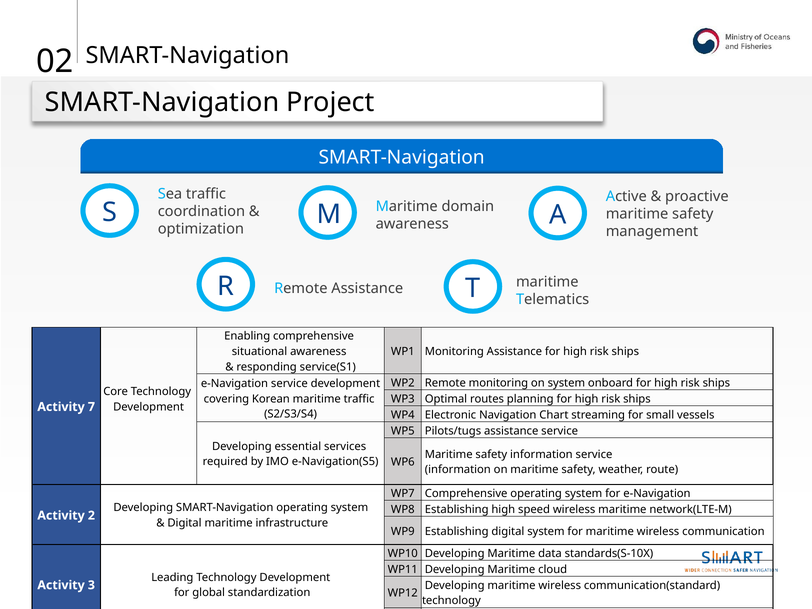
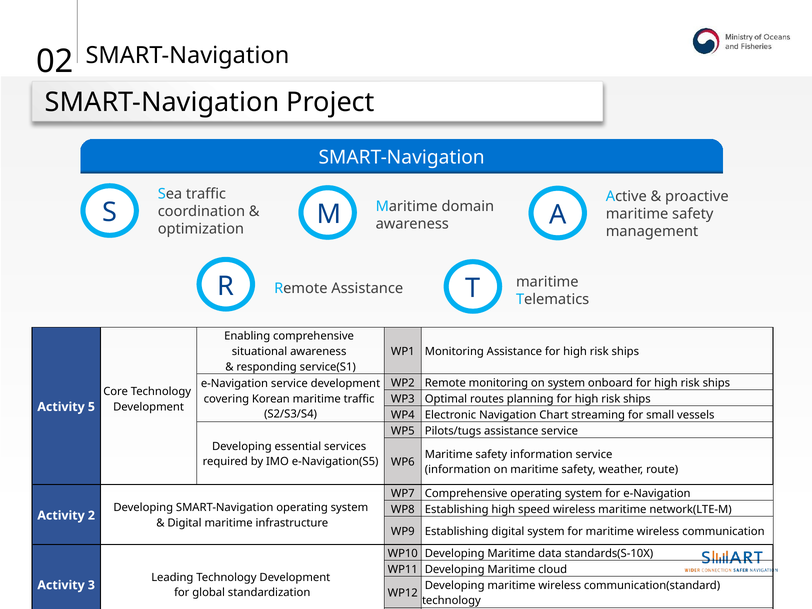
7: 7 -> 5 (91, 407)
